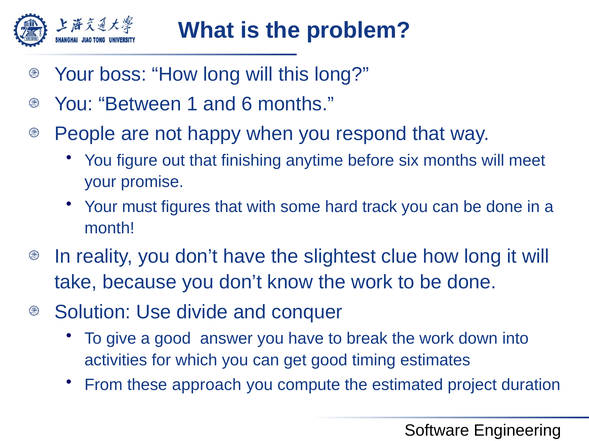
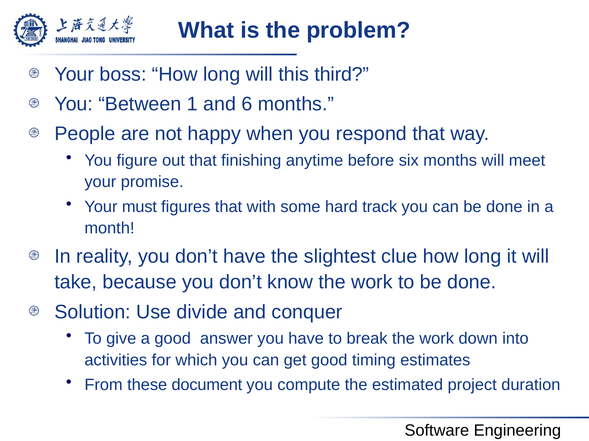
this long: long -> third (342, 74)
approach: approach -> document (207, 385)
